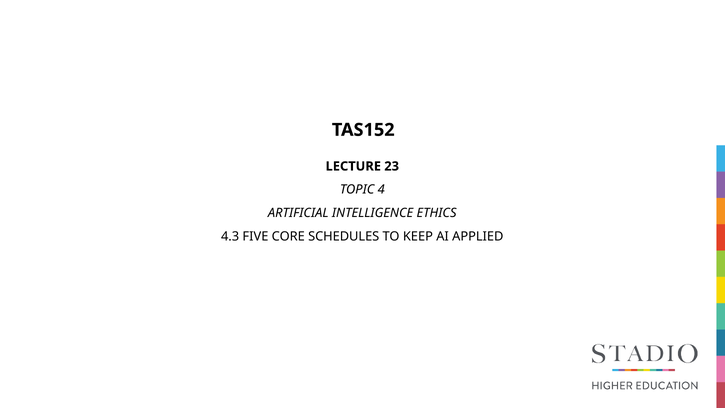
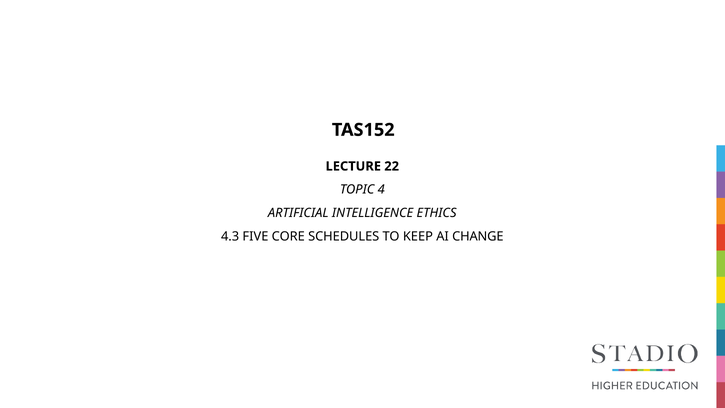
23: 23 -> 22 (392, 166)
APPLIED: APPLIED -> CHANGE (478, 236)
